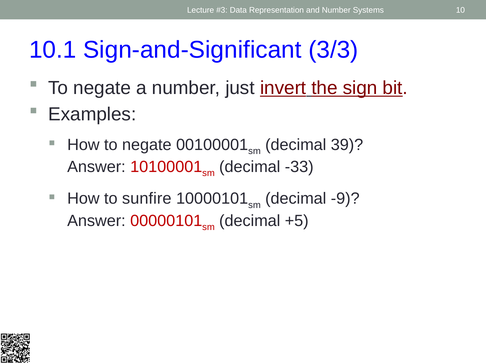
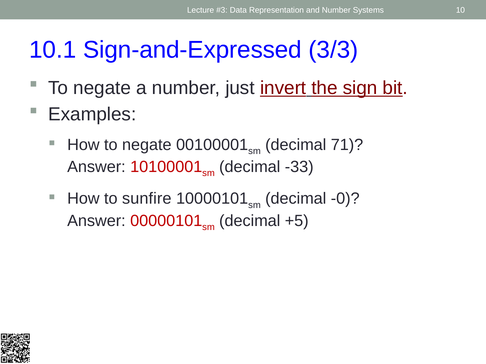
Sign-and-Significant: Sign-and-Significant -> Sign-and-Expressed (192, 50)
39: 39 -> 71 (347, 145)
-9: -9 -> -0 (345, 199)
